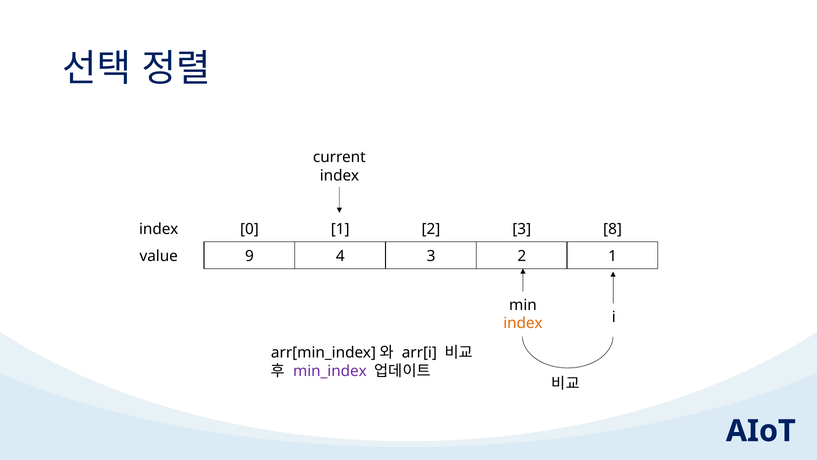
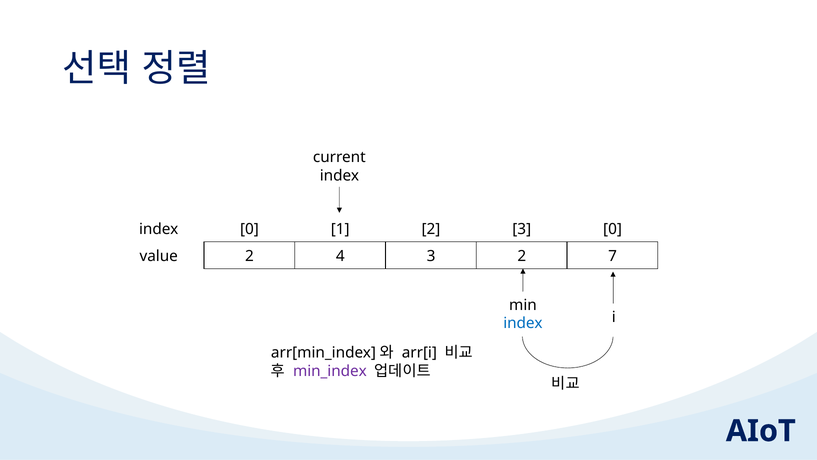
3 8: 8 -> 0 (613, 229)
value 9: 9 -> 2 (250, 256)
2 1: 1 -> 7 (613, 256)
index colour: orange -> blue (523, 323)
